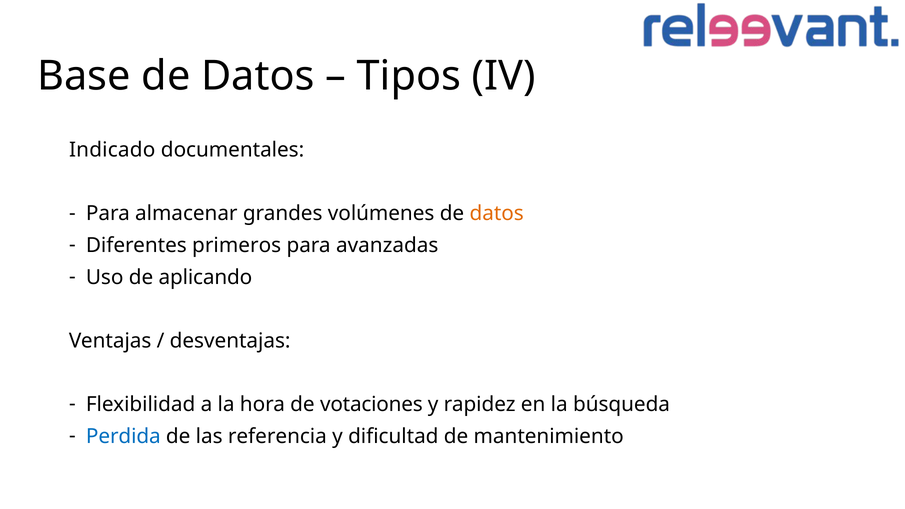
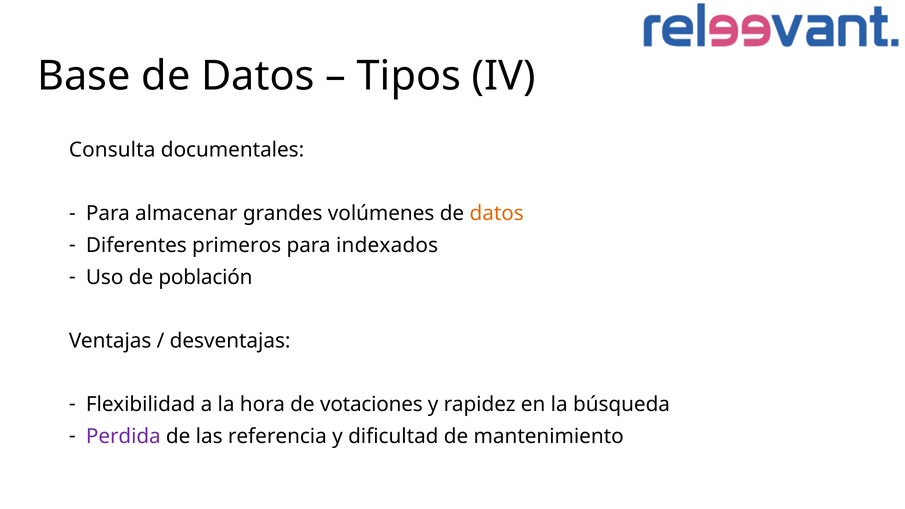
Indicado: Indicado -> Consulta (112, 150)
avanzadas: avanzadas -> indexados (387, 245)
aplicando: aplicando -> población (205, 277)
Perdida colour: blue -> purple (123, 436)
